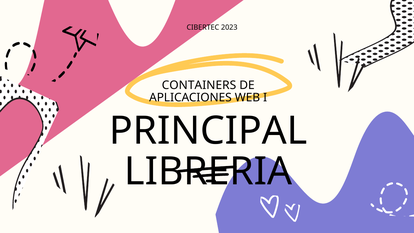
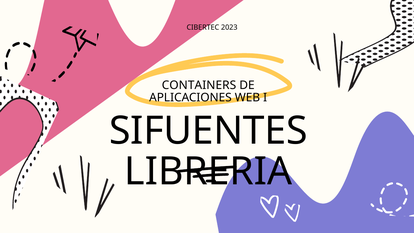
PRINCIPAL: PRINCIPAL -> SIFUENTES (208, 131)
